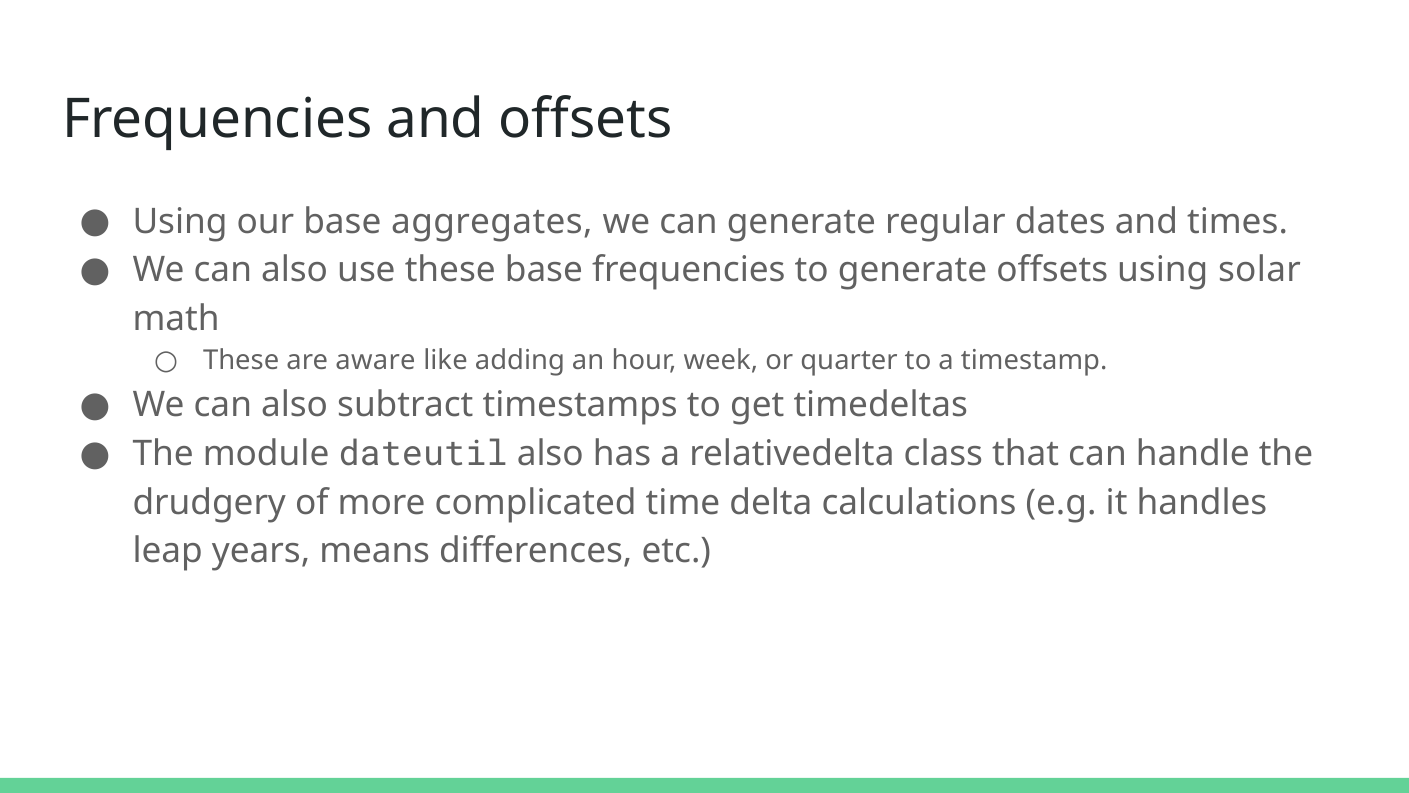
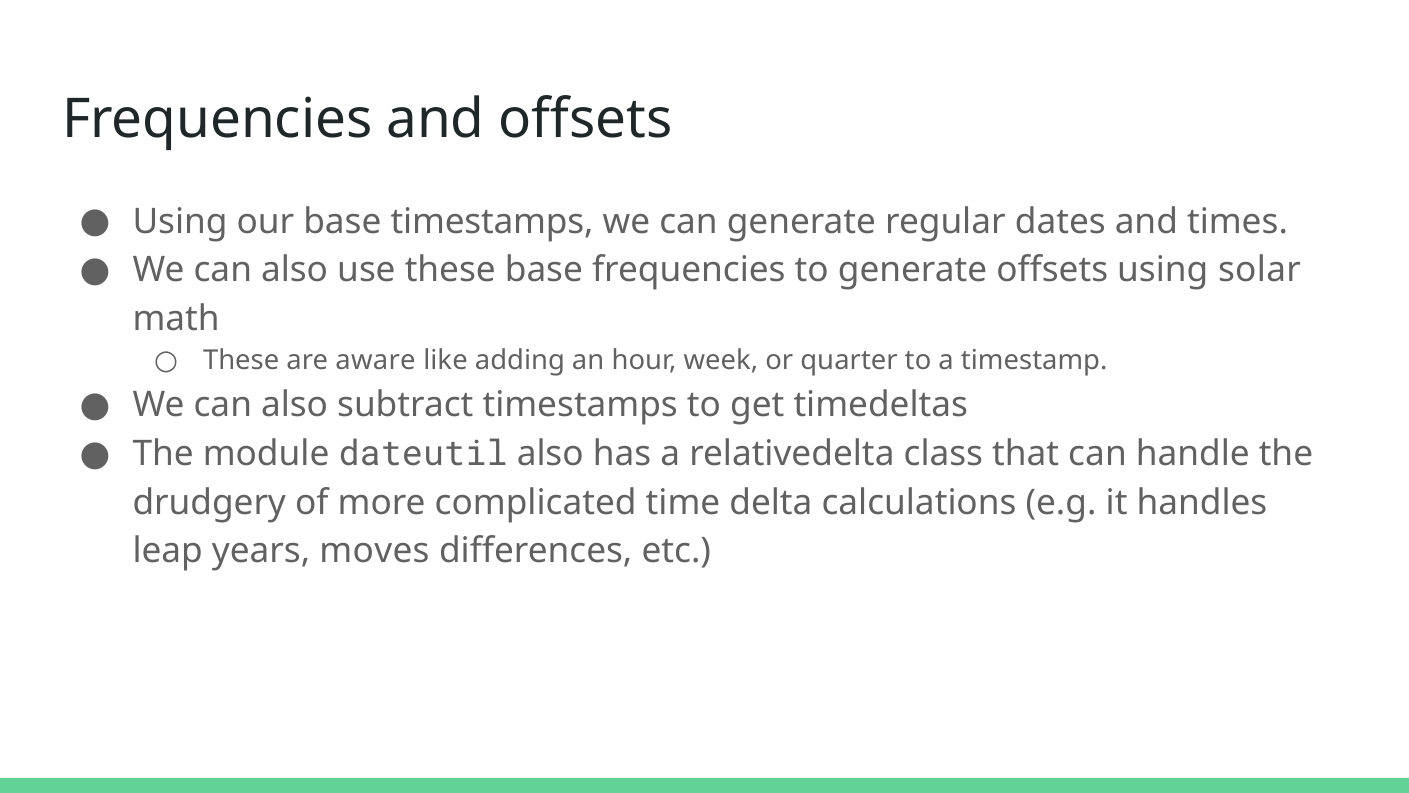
base aggregates: aggregates -> timestamps (492, 222)
means: means -> moves (375, 551)
